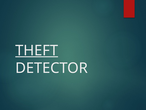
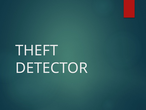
THEFT underline: present -> none (37, 50)
